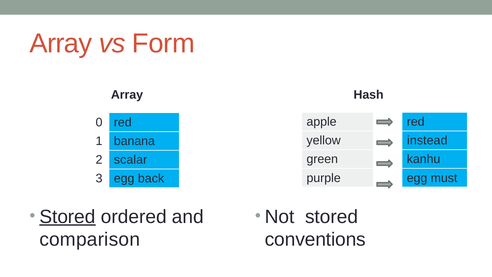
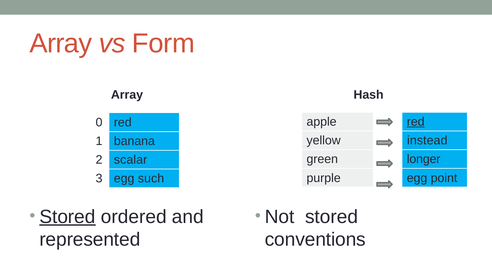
red underline: none -> present (416, 122)
kanhu: kanhu -> longer (424, 159)
must: must -> point (444, 178)
back: back -> such (151, 178)
comparison: comparison -> represented (90, 239)
